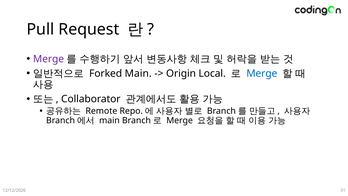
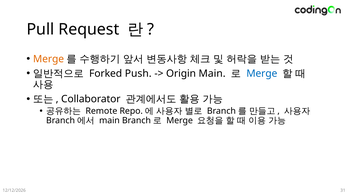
Merge colour: purple -> orange (49, 59)
Forked Main: Main -> Push (138, 73)
Origin Local: Local -> Main (212, 73)
